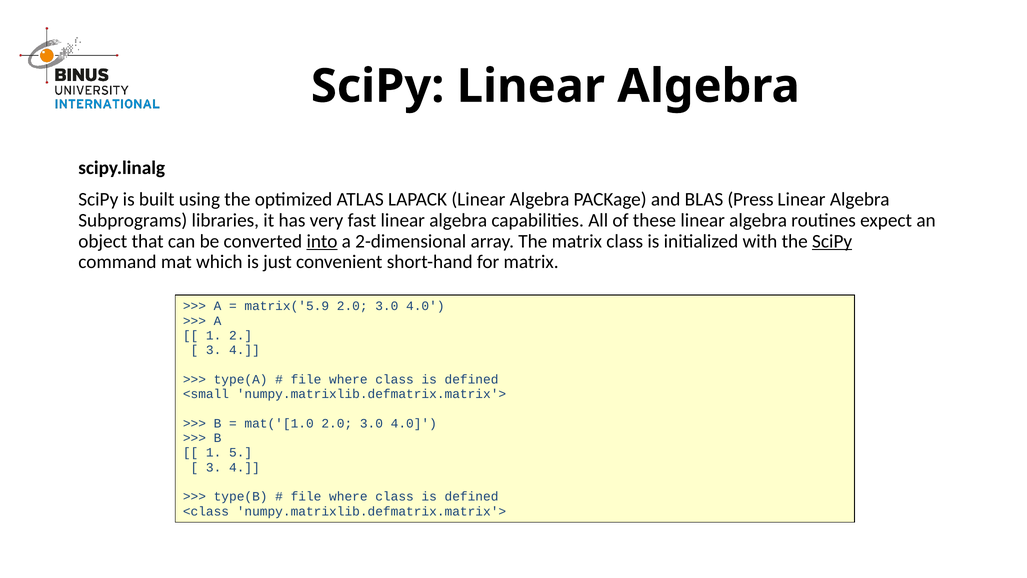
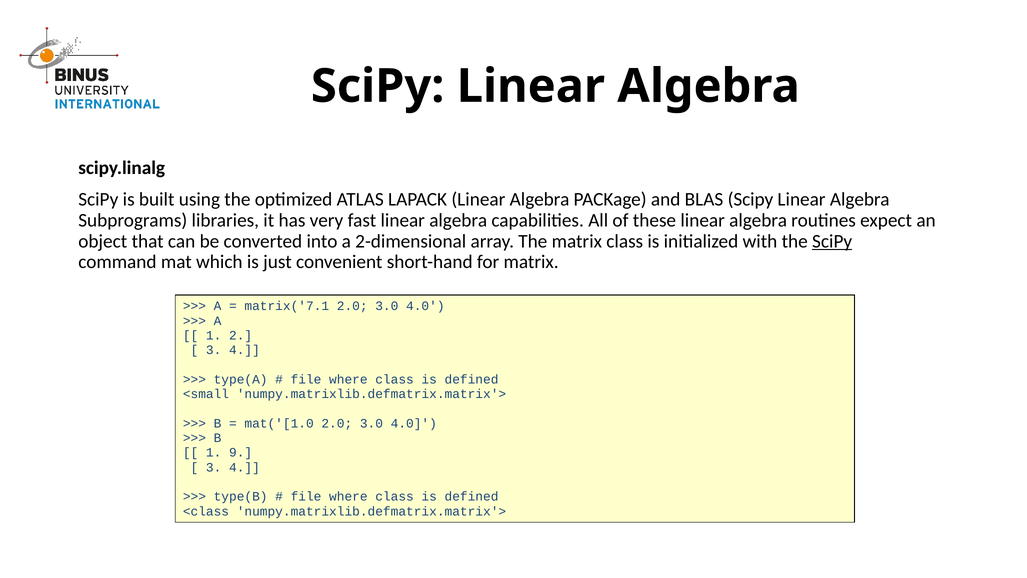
BLAS Press: Press -> Scipy (750, 199)
into underline: present -> none (322, 241)
matrix('5.9: matrix('5.9 -> matrix('7.1 (287, 306)
5: 5 -> 9 (241, 452)
